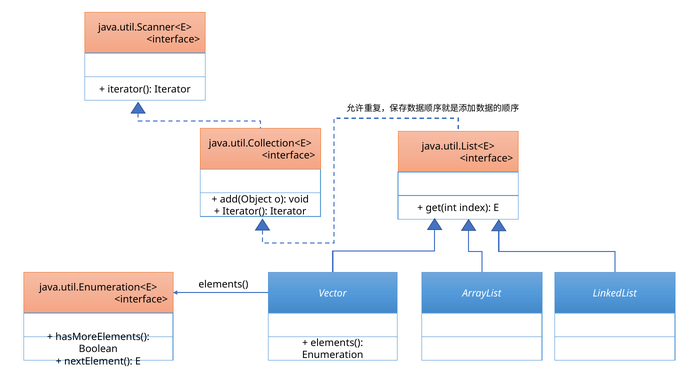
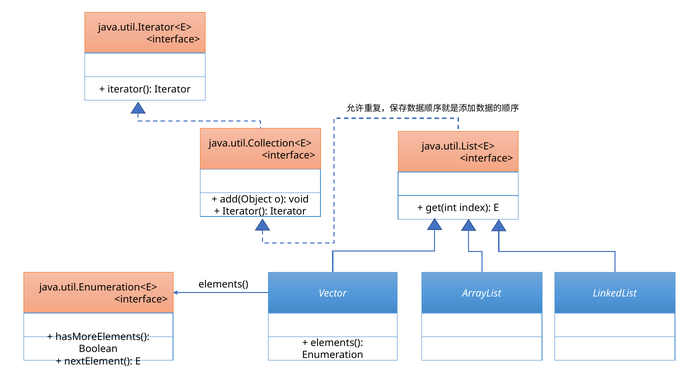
java.util.Scanner<E>: java.util.Scanner<E> -> java.util.Iterator<E> (145, 27)
